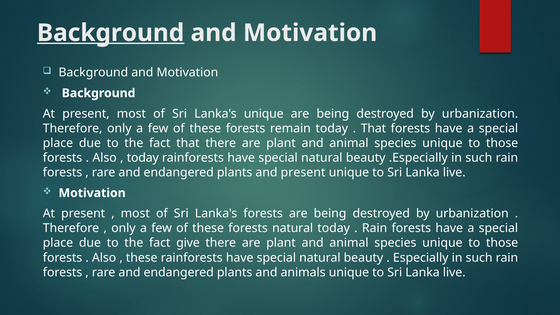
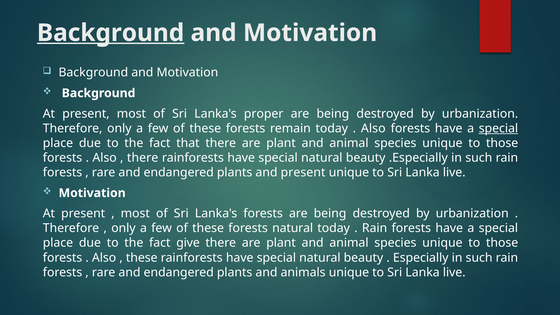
Lanka's unique: unique -> proper (264, 114)
That: That -> Also (373, 128)
special underline: none -> present (498, 128)
today: today -> there (143, 158)
